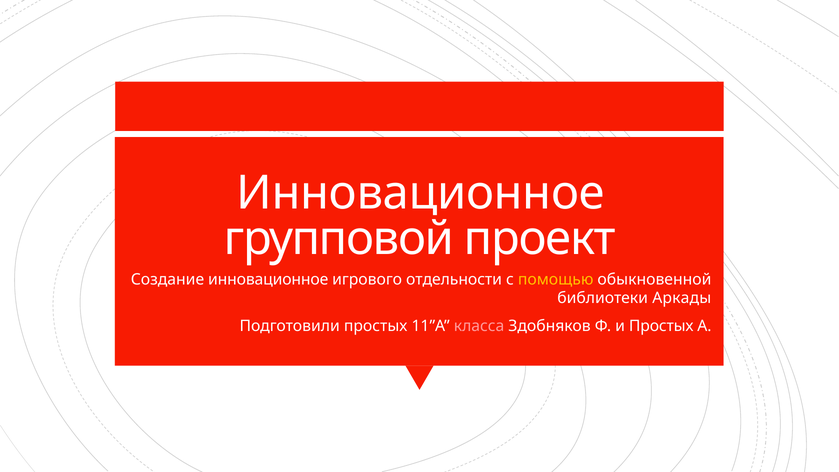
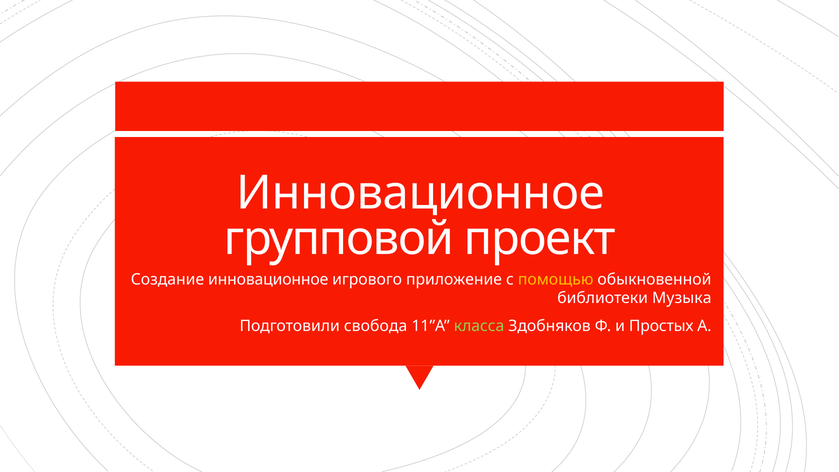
отдельности: отдельности -> приложение (454, 279)
Аркады: Аркады -> Музыка (682, 298)
Подготовили простых: простых -> свобода (376, 326)
класса colour: pink -> light green (479, 326)
